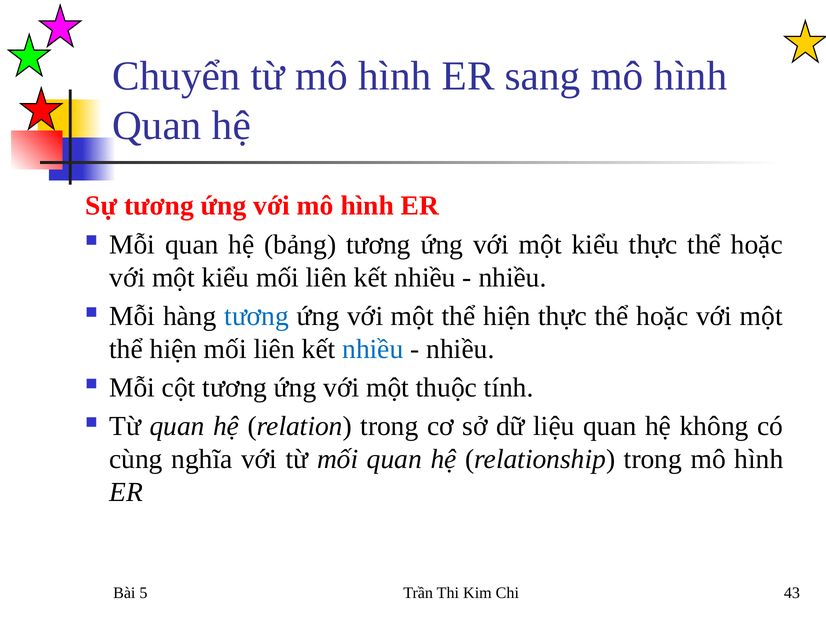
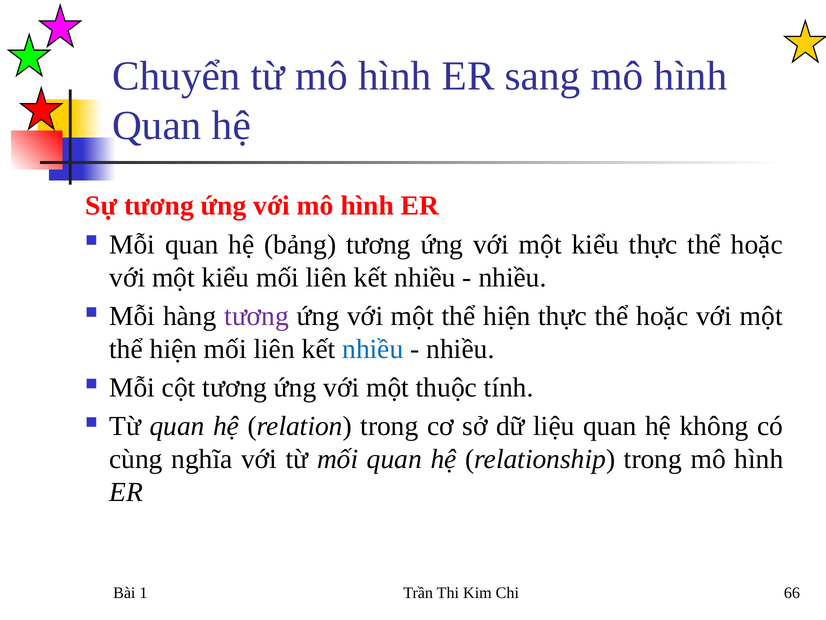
tương colour: blue -> purple (257, 316)
5: 5 -> 1 (144, 593)
43: 43 -> 66 (792, 593)
